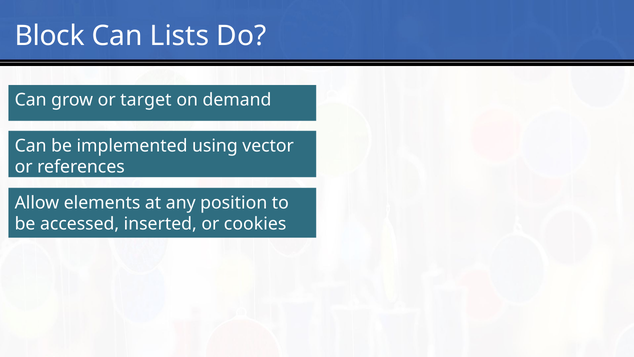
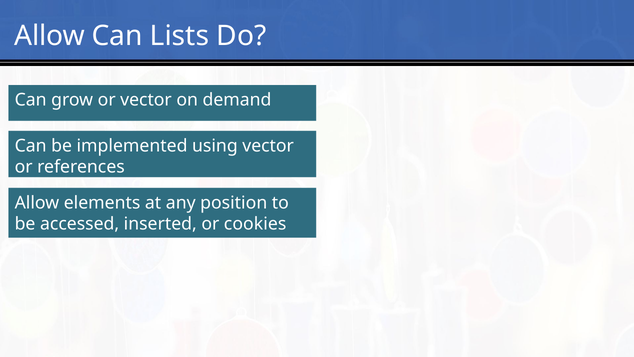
Block: Block -> Allow (50, 36)
or target: target -> vector (146, 100)
